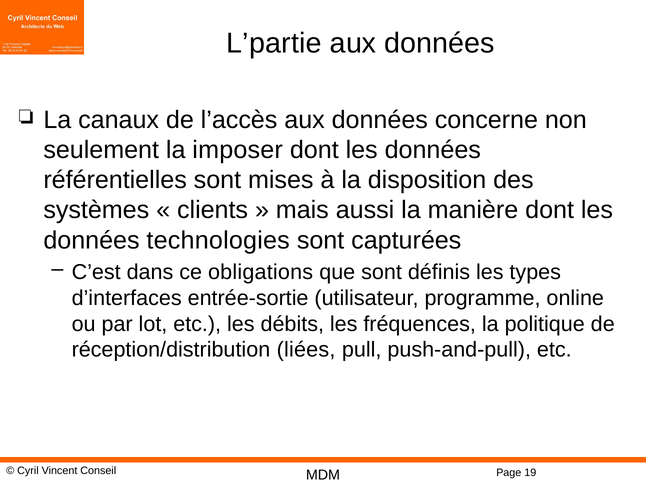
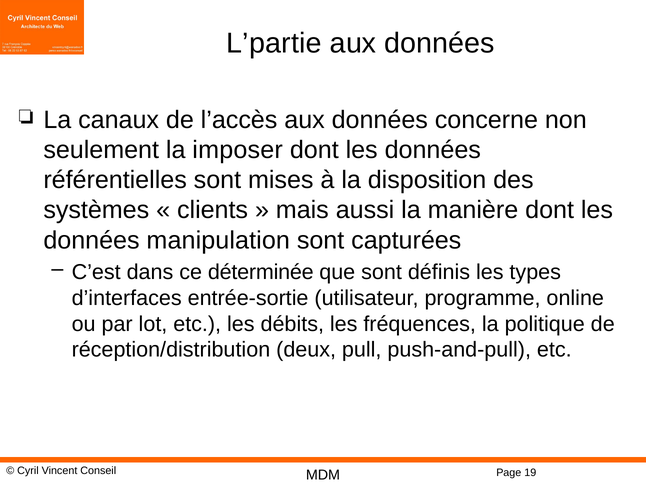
technologies: technologies -> manipulation (218, 241)
obligations: obligations -> déterminée (261, 273)
liées: liées -> deux (306, 350)
